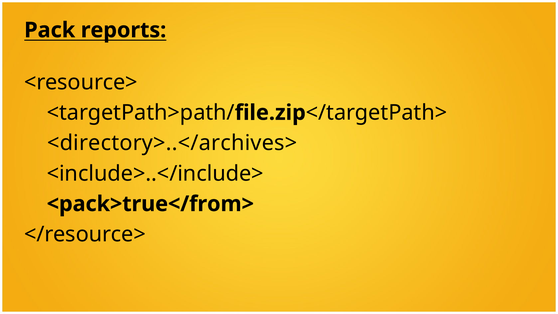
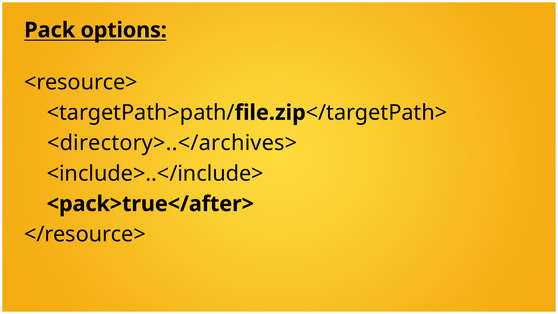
reports: reports -> options (124, 30)
<pack>true</from>: <pack>true</from> -> <pack>true</after> (150, 204)
